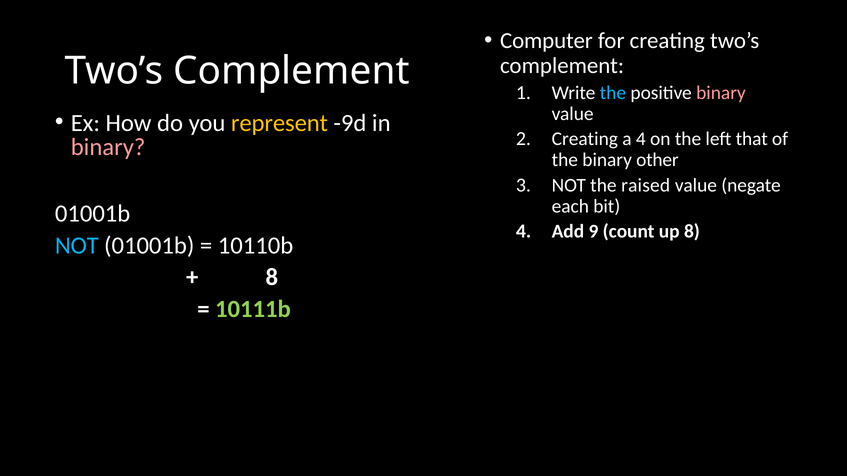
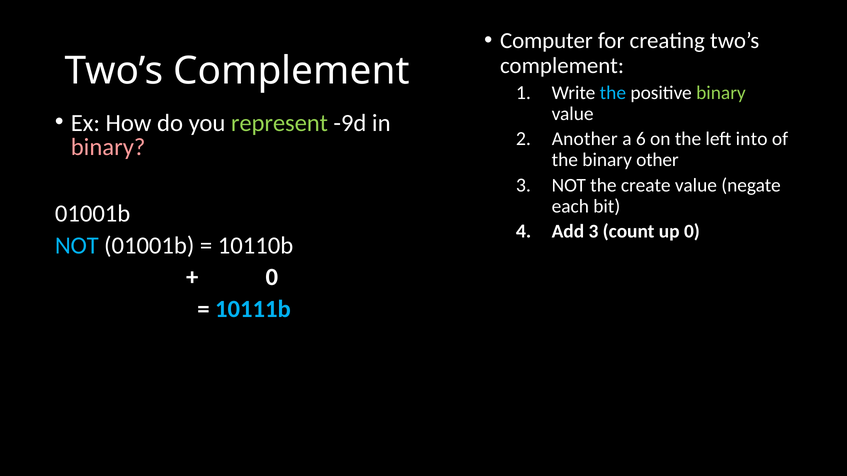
binary colour: pink -> light green (721, 93)
represent colour: yellow -> light green (279, 123)
Creating: Creating -> Another (585, 139)
a 4: 4 -> 6 (641, 139)
that: that -> into (752, 139)
raised: raised -> create (646, 185)
Add 9: 9 -> 3 (593, 232)
up 8: 8 -> 0 (692, 232)
8: 8 -> 0 (272, 278)
10111b colour: light green -> light blue (253, 310)
